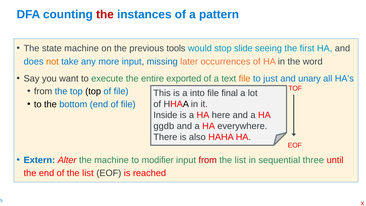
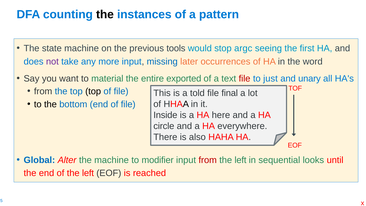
the colour: red -> black (105, 15)
slide: slide -> argc (243, 48)
not colour: orange -> purple (52, 62)
execute: execute -> material (107, 79)
file colour: orange -> red (245, 79)
into: into -> told (197, 93)
ggdb: ggdb -> circle (164, 126)
Extern: Extern -> Global (39, 160)
list: list -> left (240, 160)
three: three -> looks (313, 160)
of the list: list -> left (88, 173)
